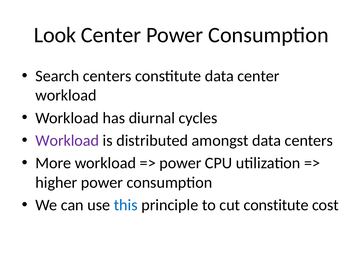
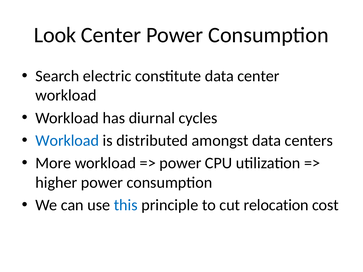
Search centers: centers -> electric (107, 76)
Workload colour: purple -> blue (67, 141)
cut constitute: constitute -> relocation (276, 205)
